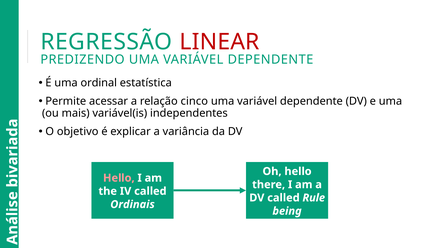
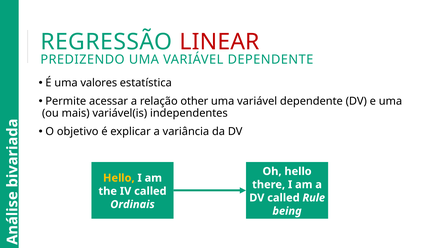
ordinal: ordinal -> valores (99, 83)
cinco: cinco -> other (194, 101)
Hello colour: pink -> yellow (119, 178)
